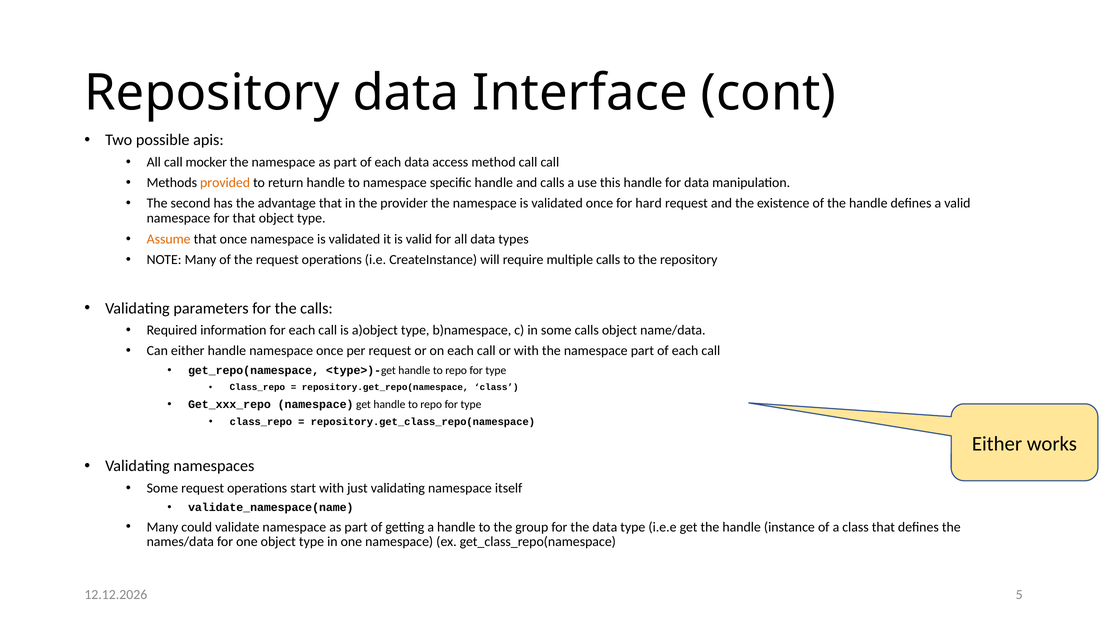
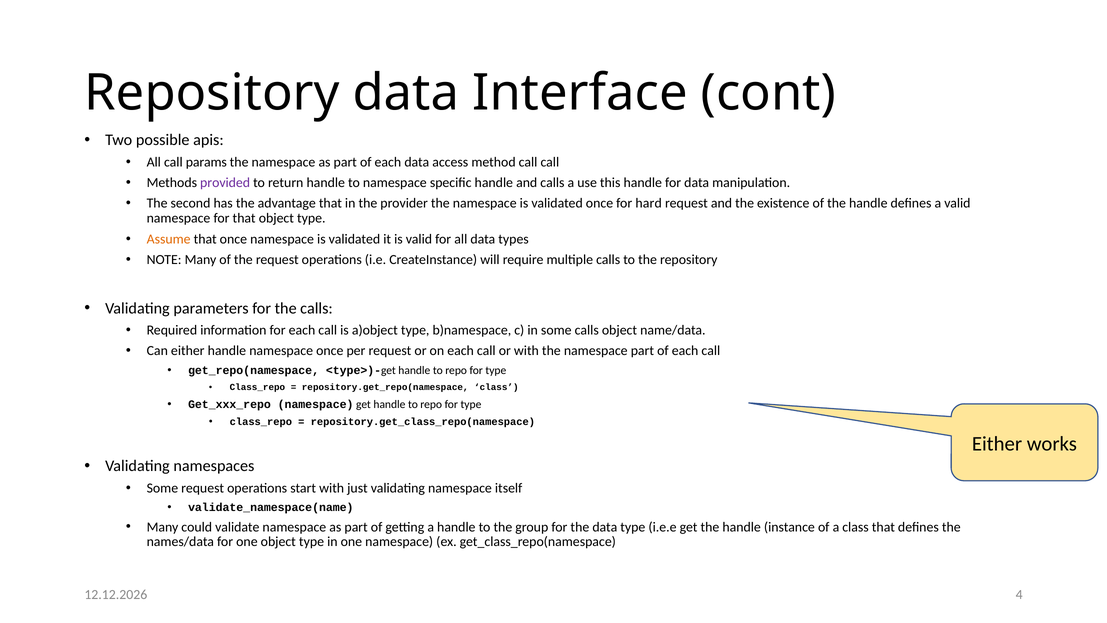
mocker: mocker -> params (206, 162)
provided colour: orange -> purple (225, 183)
5: 5 -> 4 (1019, 595)
